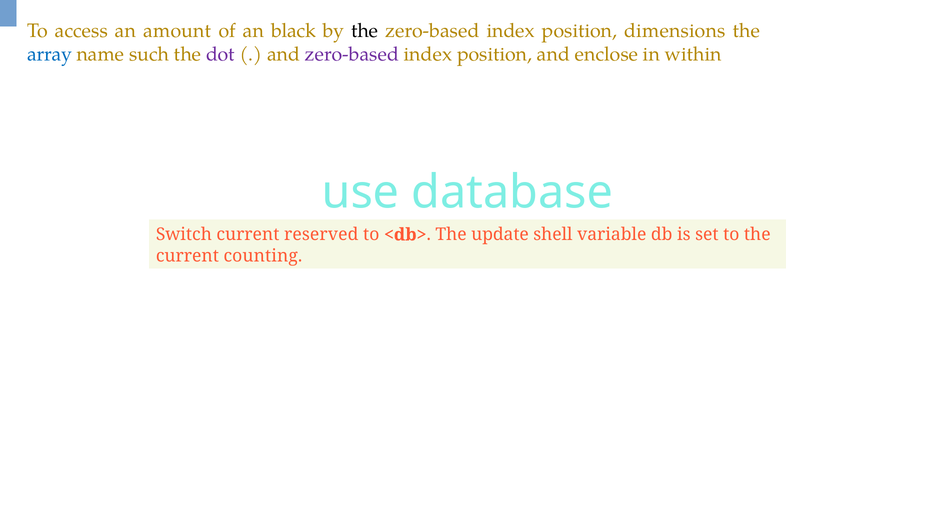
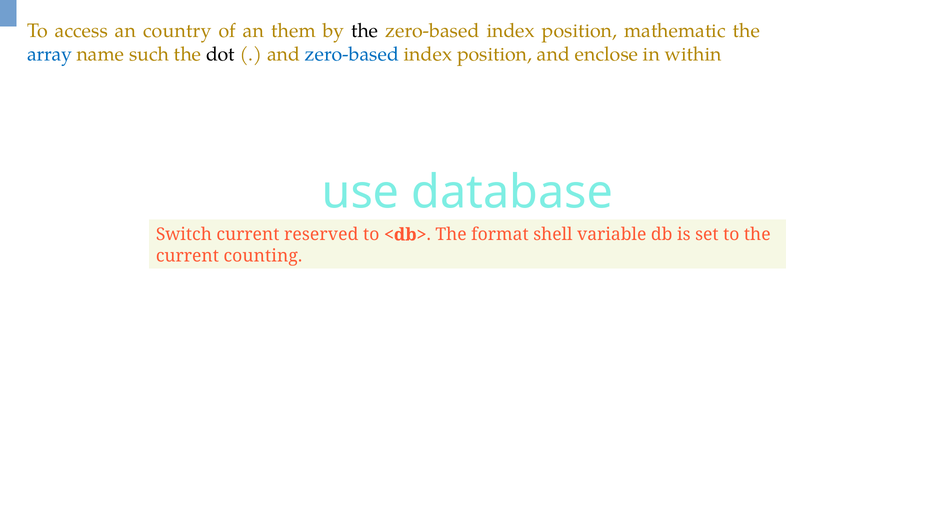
amount: amount -> country (177, 31)
black: black -> them (293, 31)
dimensions: dimensions -> mathematic (675, 31)
dot colour: purple -> black (220, 54)
zero-based colour: purple -> blue (352, 54)
update: update -> format (500, 235)
